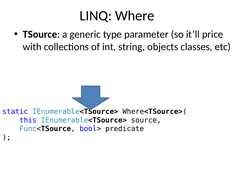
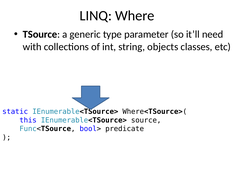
price: price -> need (213, 34)
